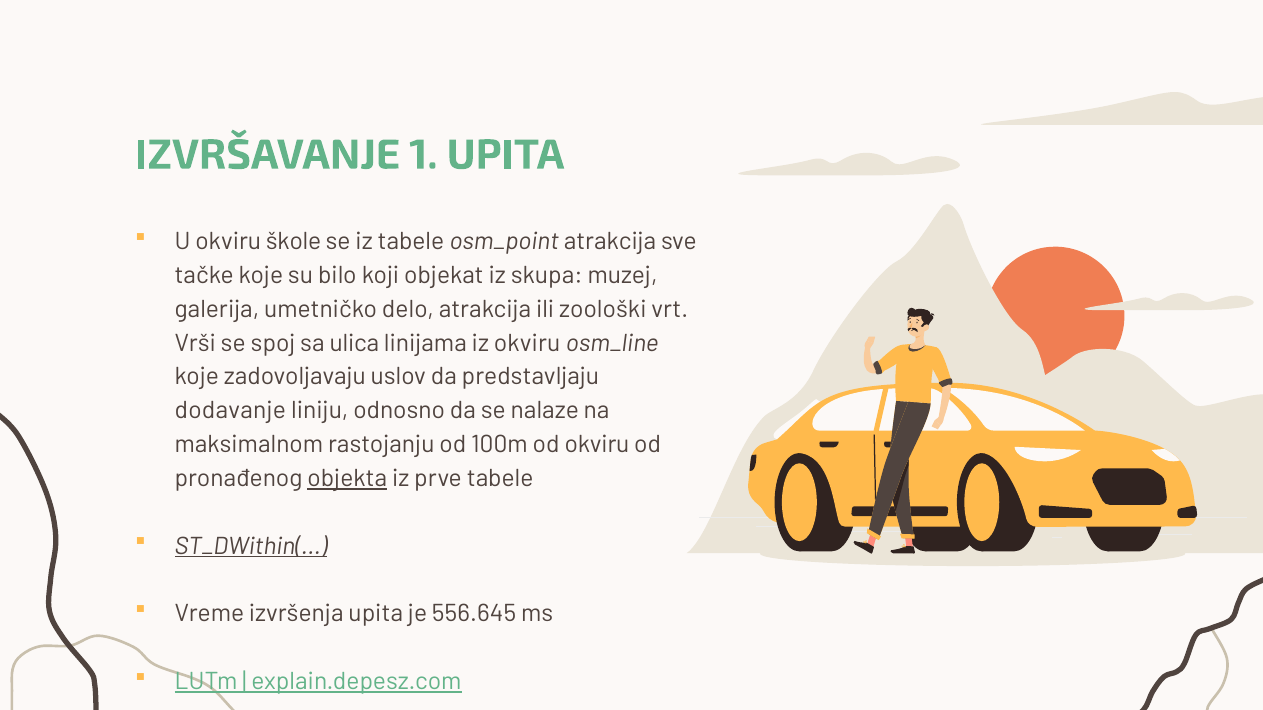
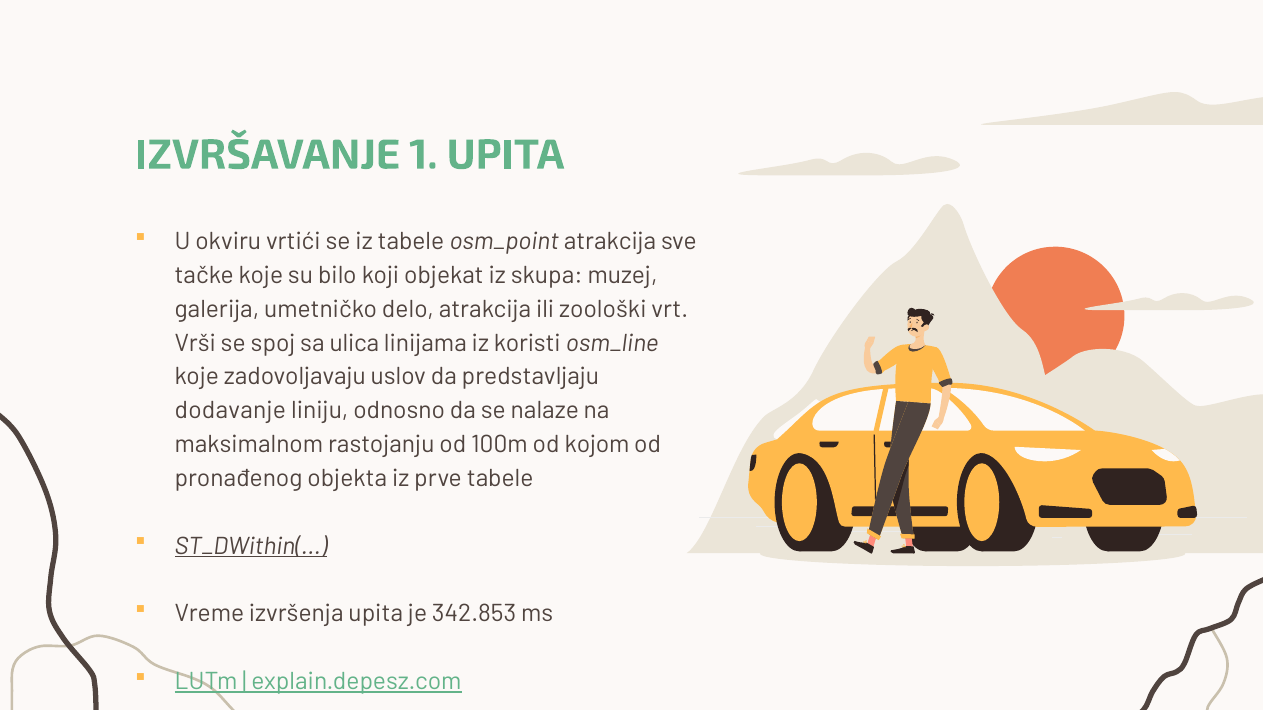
škole: škole -> vrtići (293, 242)
iz okviru: okviru -> koristi (527, 343)
od okviru: okviru -> kojom (597, 445)
objekta underline: present -> none (347, 479)
556.645: 556.645 -> 342.853 (474, 614)
